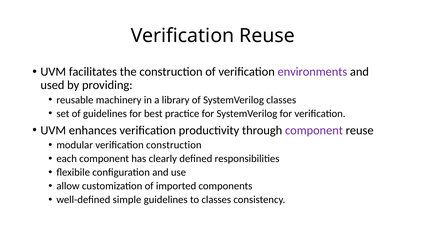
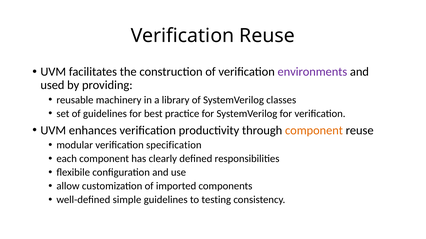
component colour: purple -> orange (314, 131)
verification construction: construction -> specification (174, 145)
to classes: classes -> testing (216, 200)
